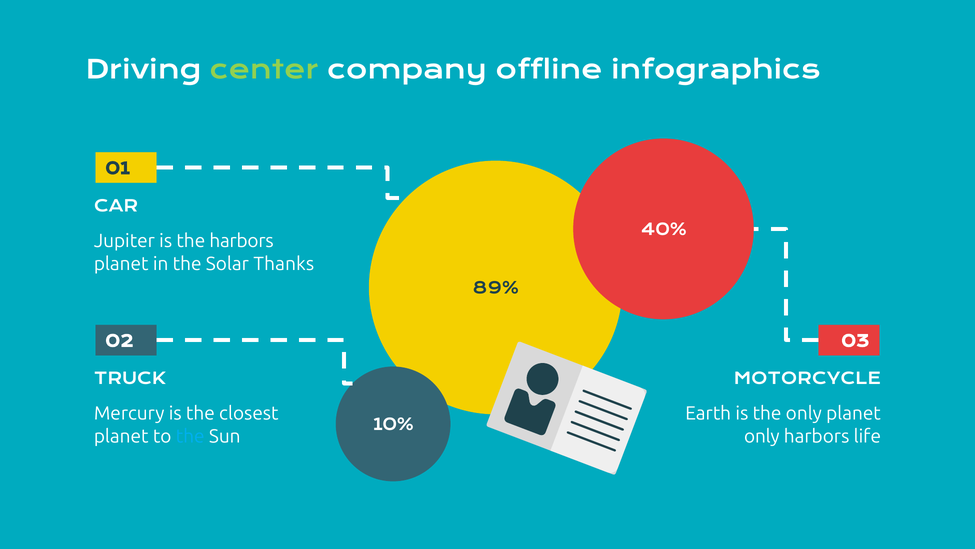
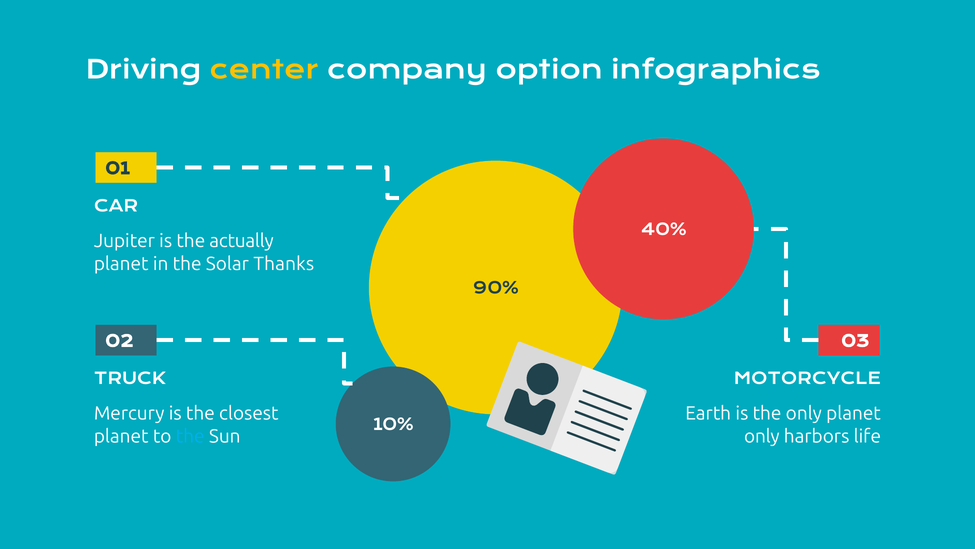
center colour: light green -> yellow (264, 70)
offline: offline -> option (549, 70)
the harbors: harbors -> actually (242, 241)
89%: 89% -> 90% (496, 288)
